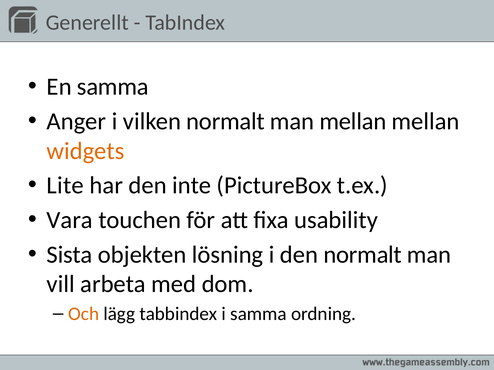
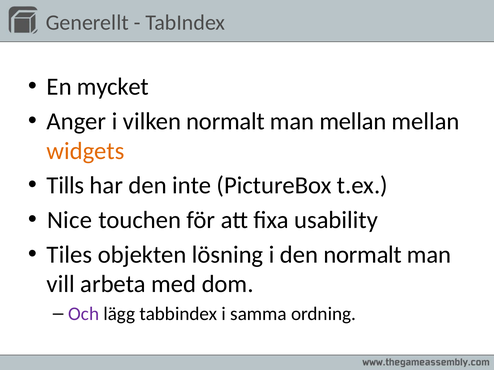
En samma: samma -> mycket (113, 87)
Lite: Lite -> Tills (65, 186)
Vara: Vara -> Nice (70, 220)
Sista: Sista -> Tiles (69, 255)
Och colour: orange -> purple (84, 314)
